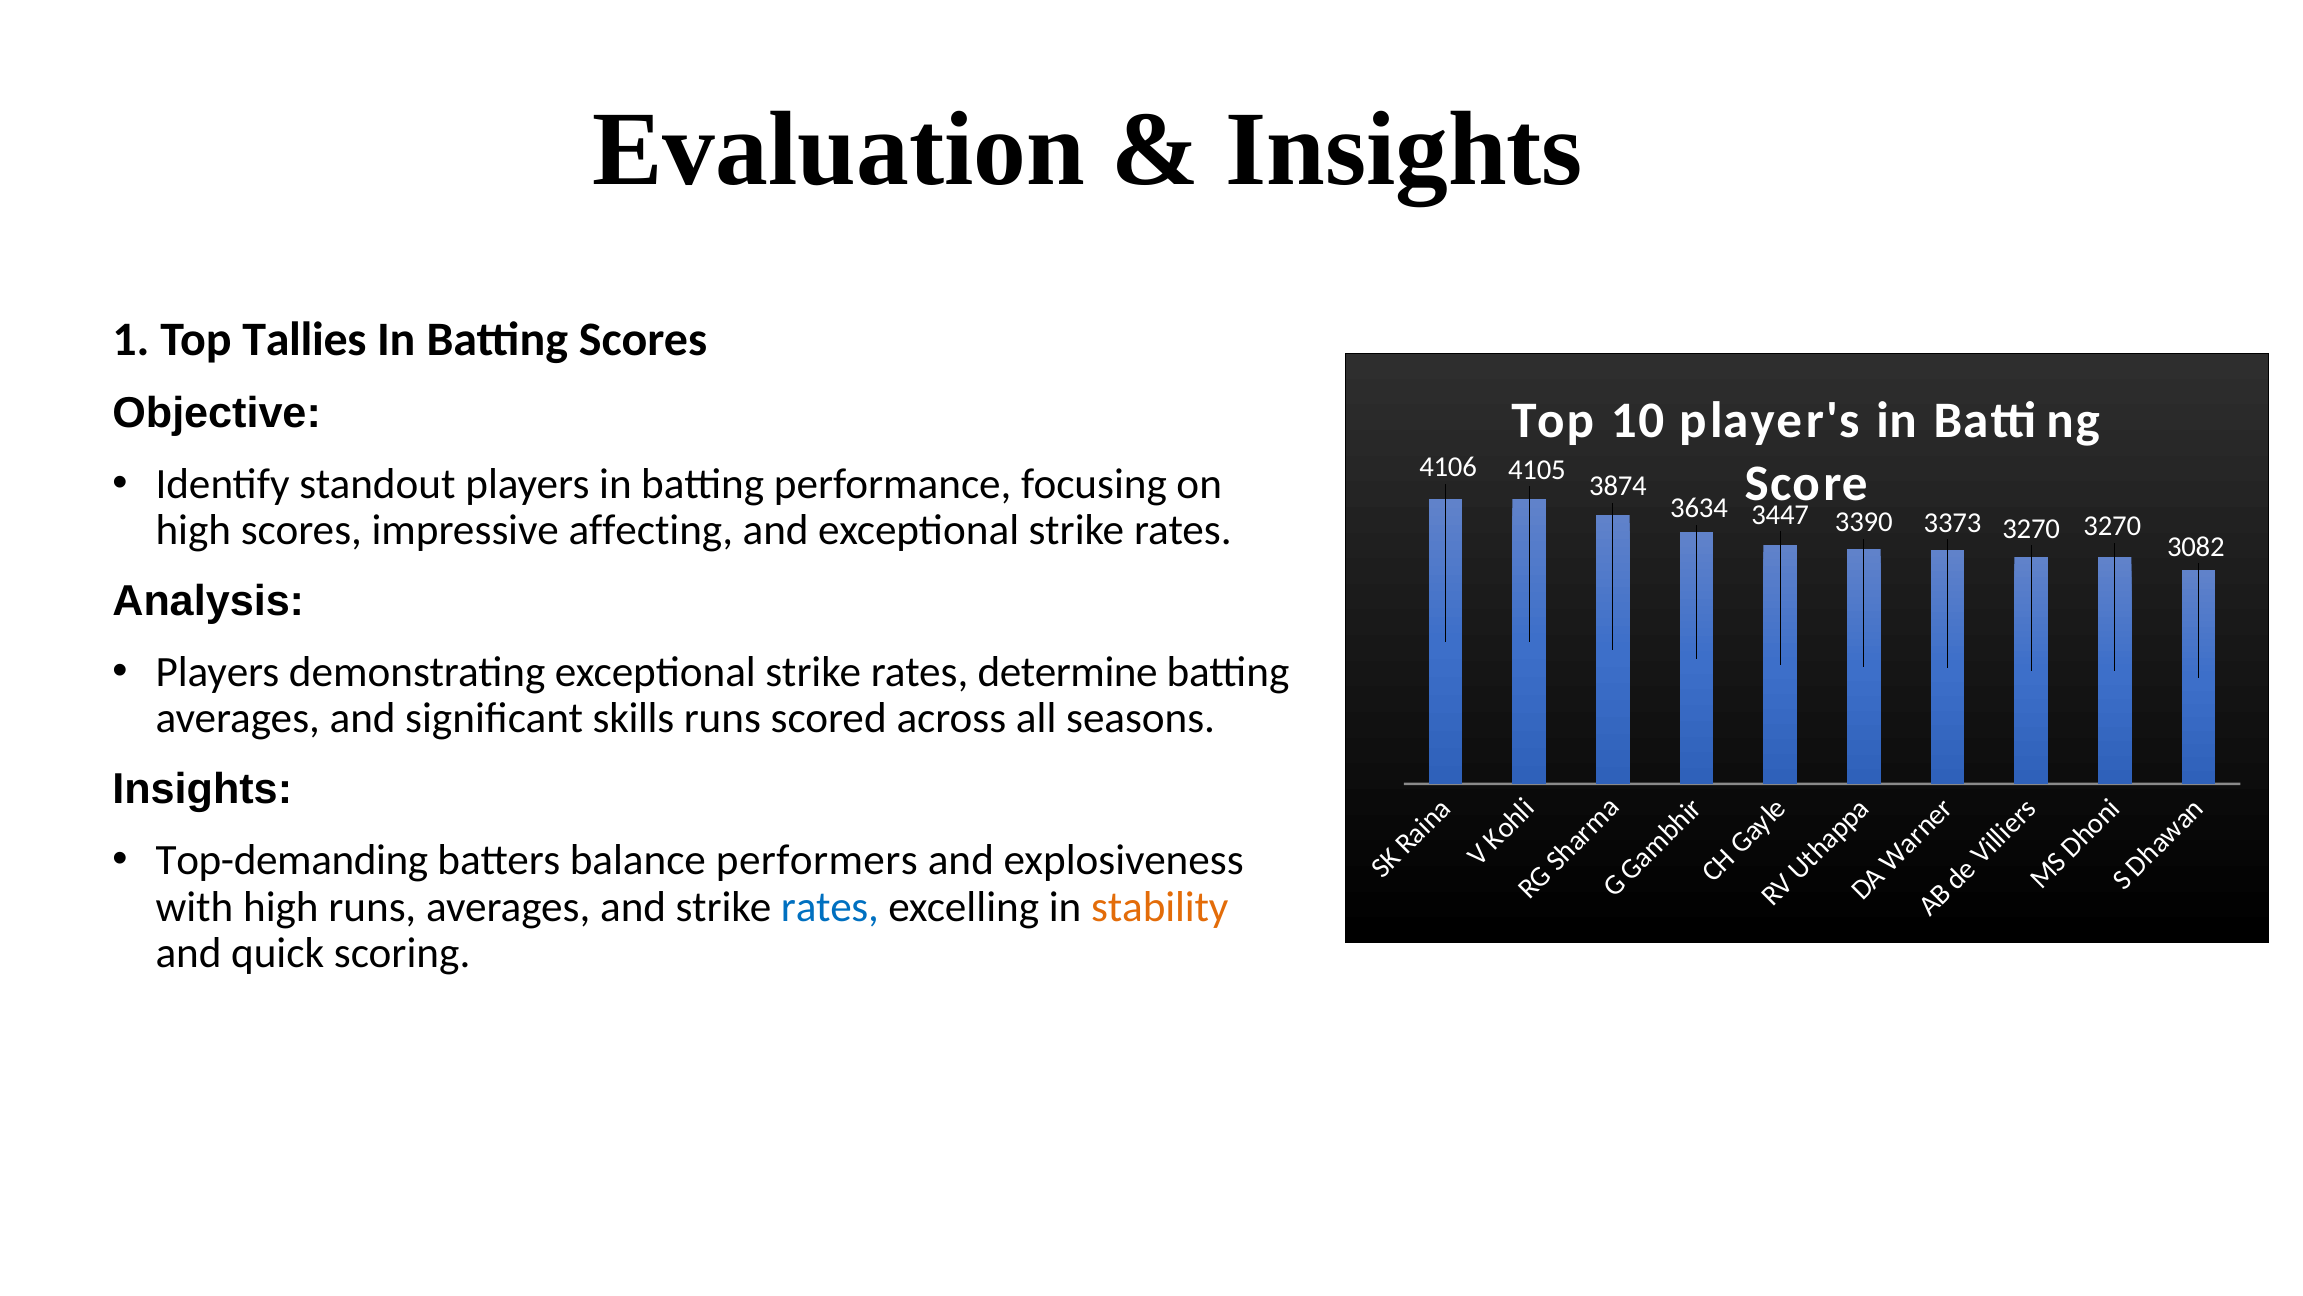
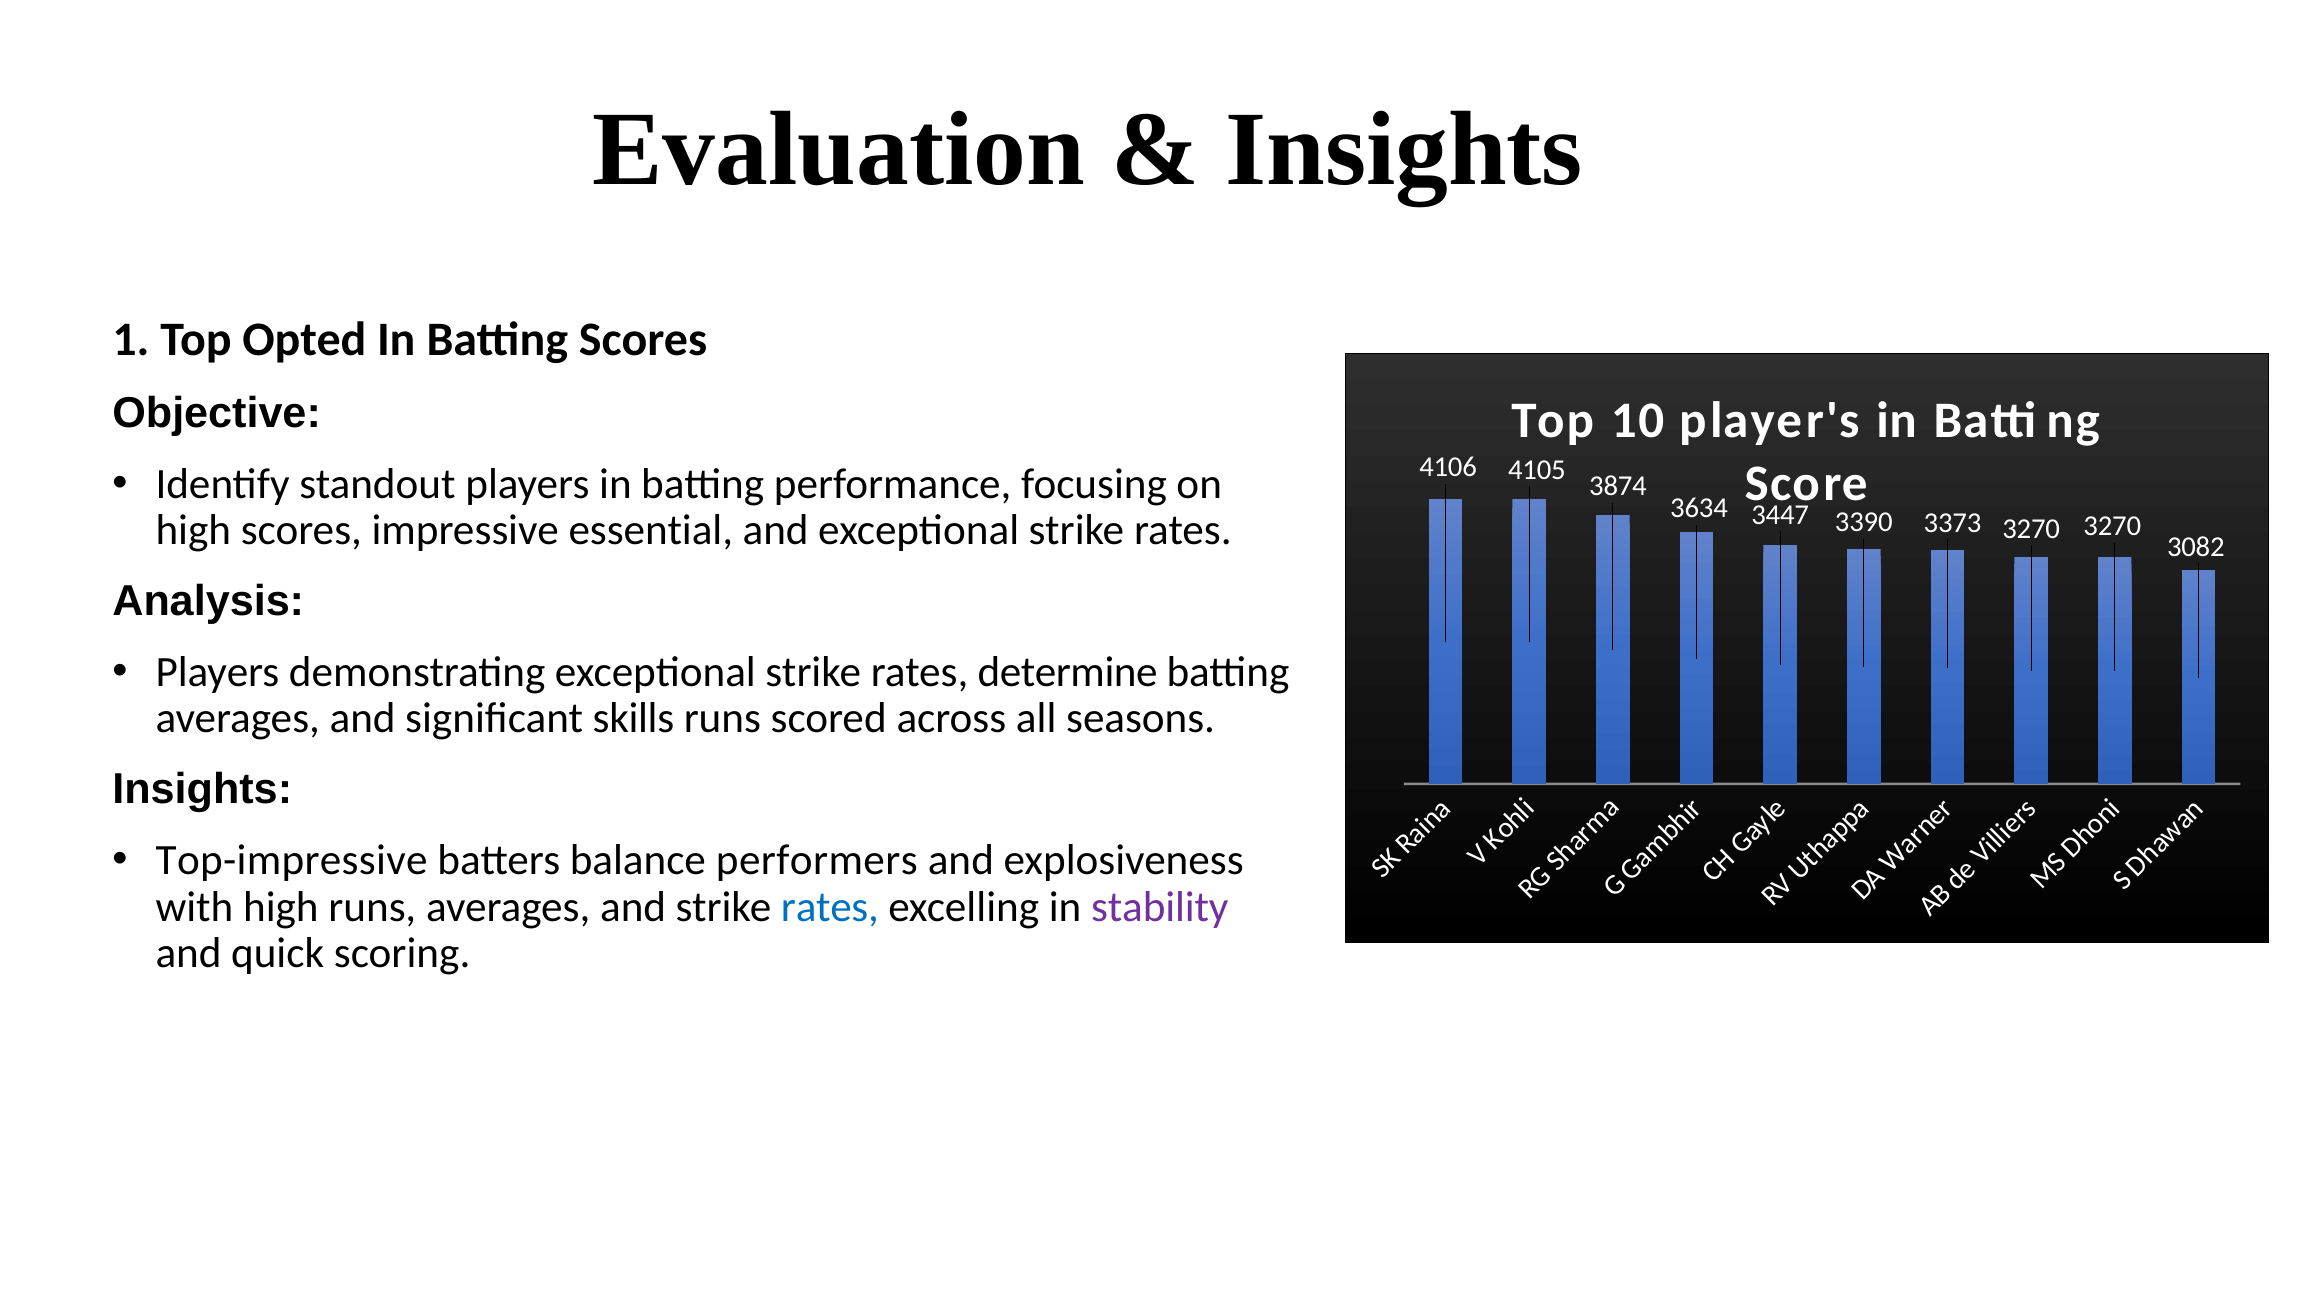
Tallies: Tallies -> Opted (304, 340)
affecting: affecting -> essential (651, 530)
Top-demanding: Top-demanding -> Top-impressive (292, 860)
stability colour: orange -> purple (1160, 906)
